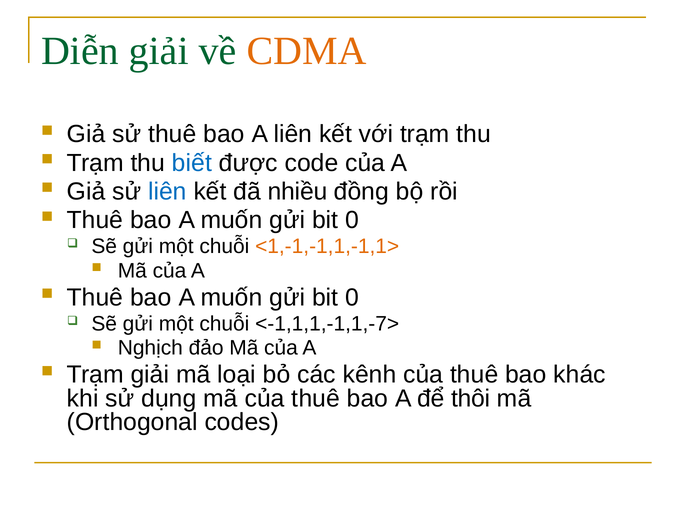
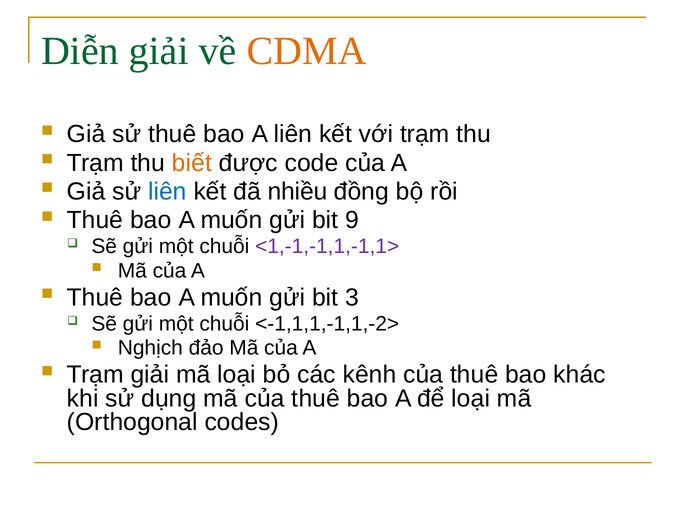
biết colour: blue -> orange (192, 163)
0: 0 -> 9 (352, 220)
<1,-1,-1,1,-1,1> colour: orange -> purple (327, 247)
0: 0 -> 3 (352, 298)
<-1,1,1,-1,1,-7>: <-1,1,1,-1,1,-7> -> <-1,1,1,-1,1,-2> (327, 324)
để thôi: thôi -> loại (471, 399)
